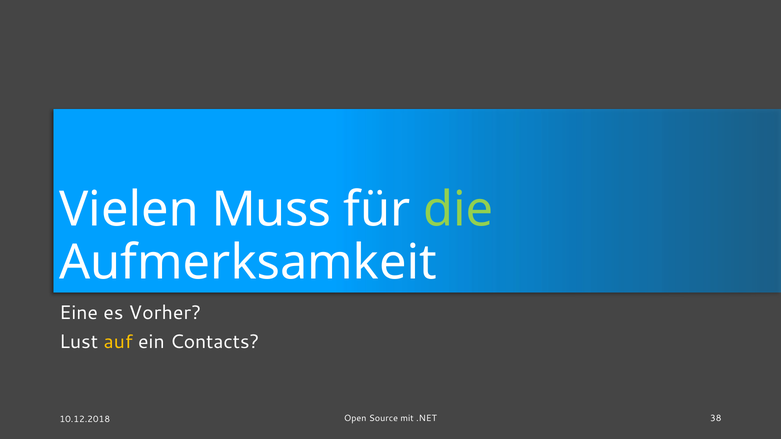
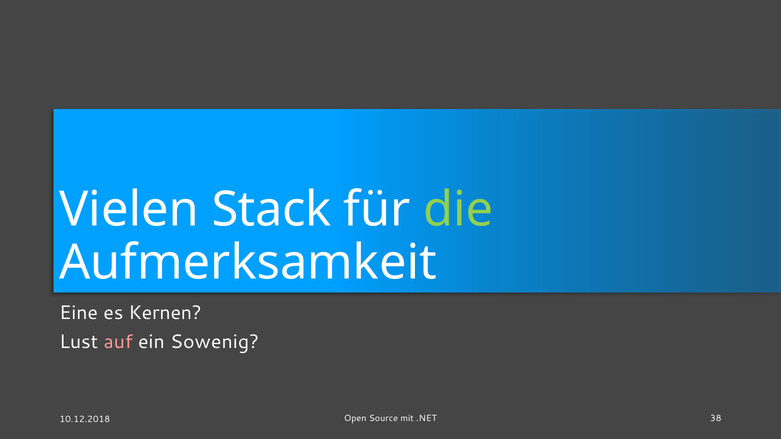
Muss: Muss -> Stack (271, 210)
Vorher: Vorher -> Kernen (165, 313)
auf colour: yellow -> pink (118, 342)
Contacts: Contacts -> Sowenig (215, 342)
